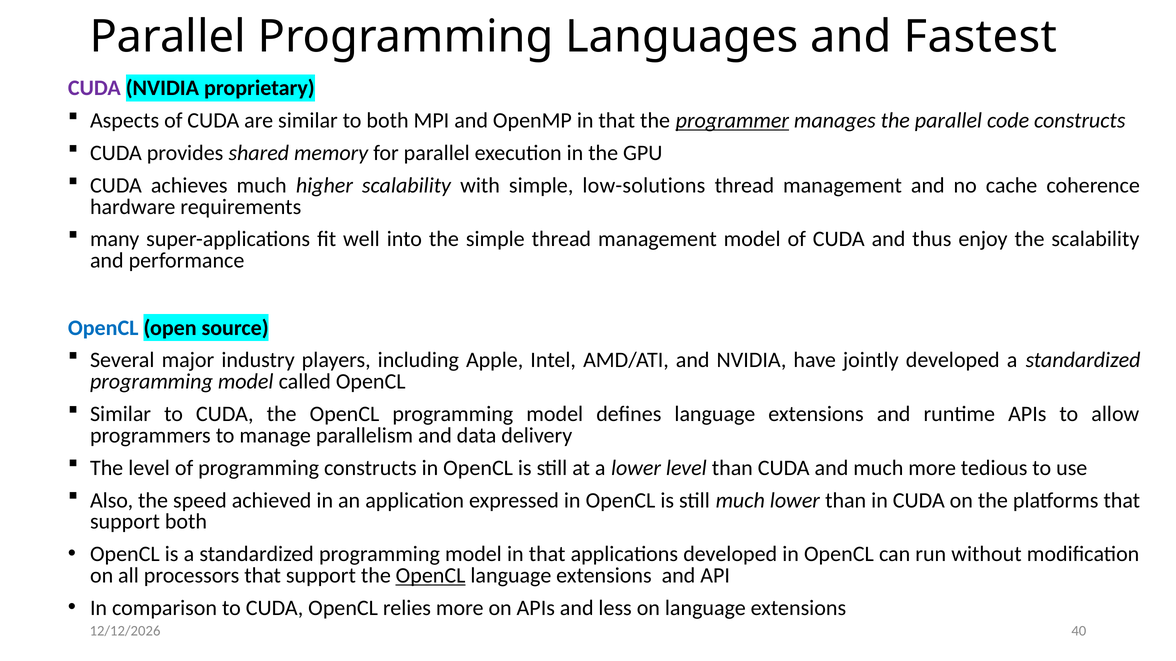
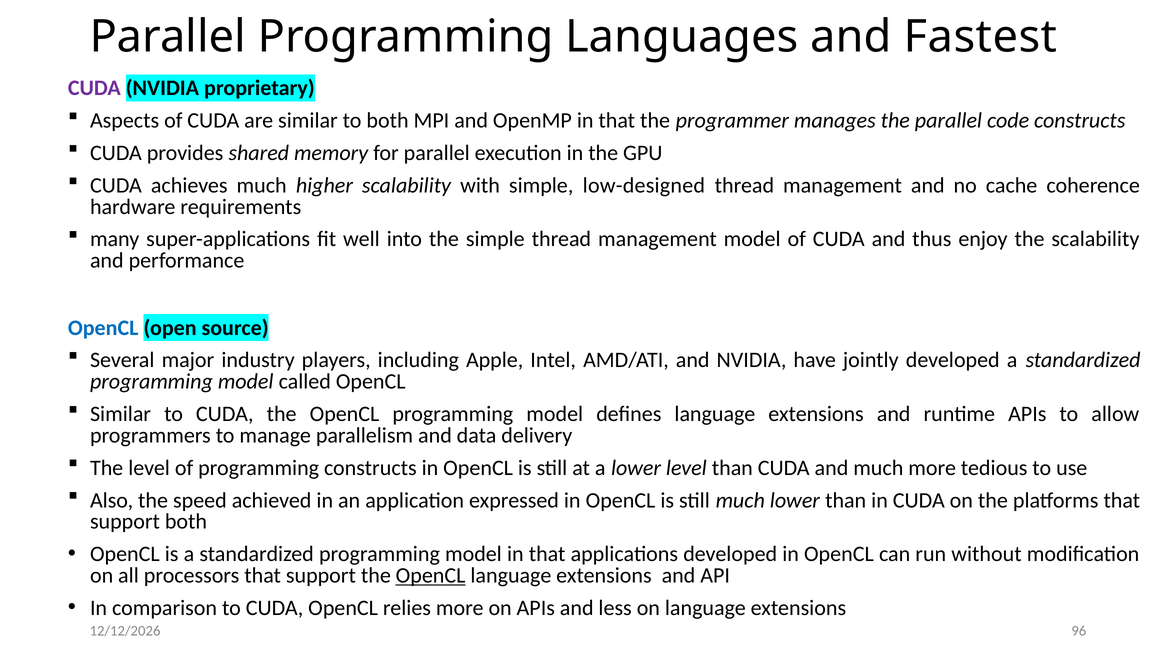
programmer underline: present -> none (732, 121)
low-solutions: low-solutions -> low-designed (644, 186)
40: 40 -> 96 (1079, 632)
